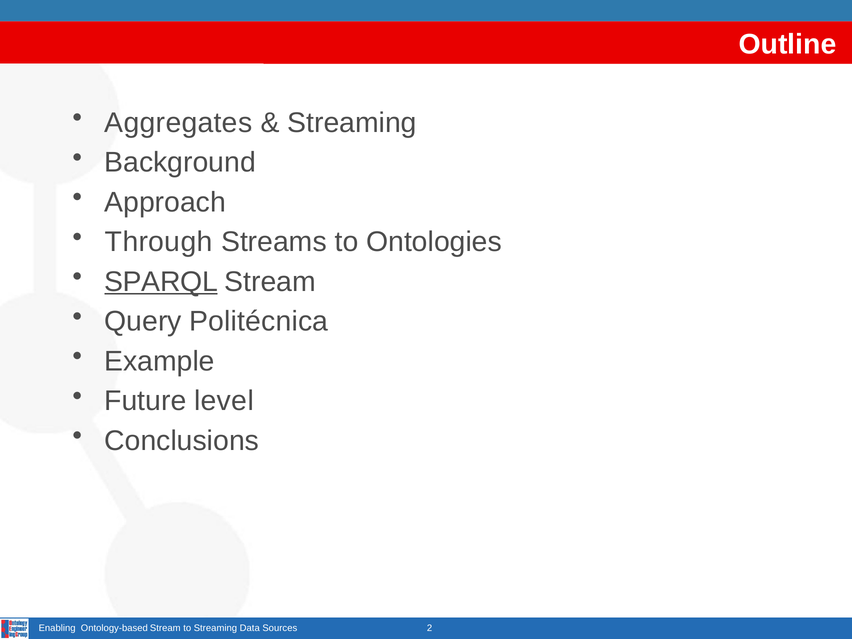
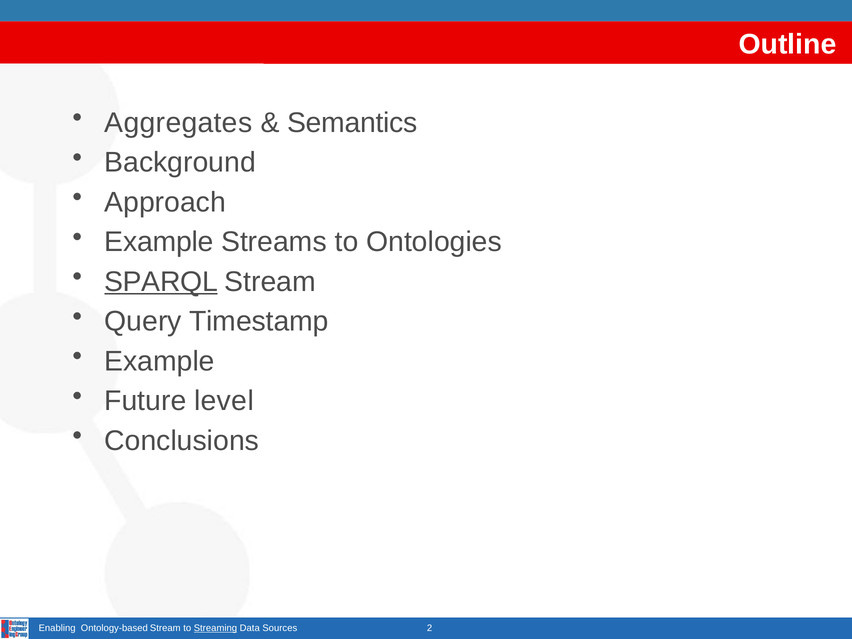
Streaming: Streaming -> Semantics (352, 123)
Through: Through -> Example (159, 242)
Politécnica: Politécnica -> Timestamp (259, 321)
Streaming underline: none -> present (215, 628)
